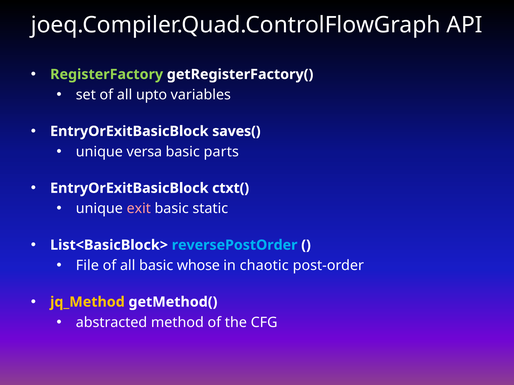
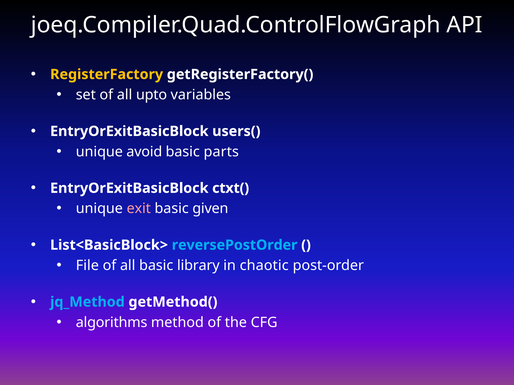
RegisterFactory colour: light green -> yellow (107, 74)
saves(: saves( -> users( (236, 131)
versa: versa -> avoid (144, 152)
static: static -> given (210, 209)
whose: whose -> library (198, 266)
jq_Method colour: yellow -> light blue (87, 302)
abstracted: abstracted -> algorithms (112, 323)
